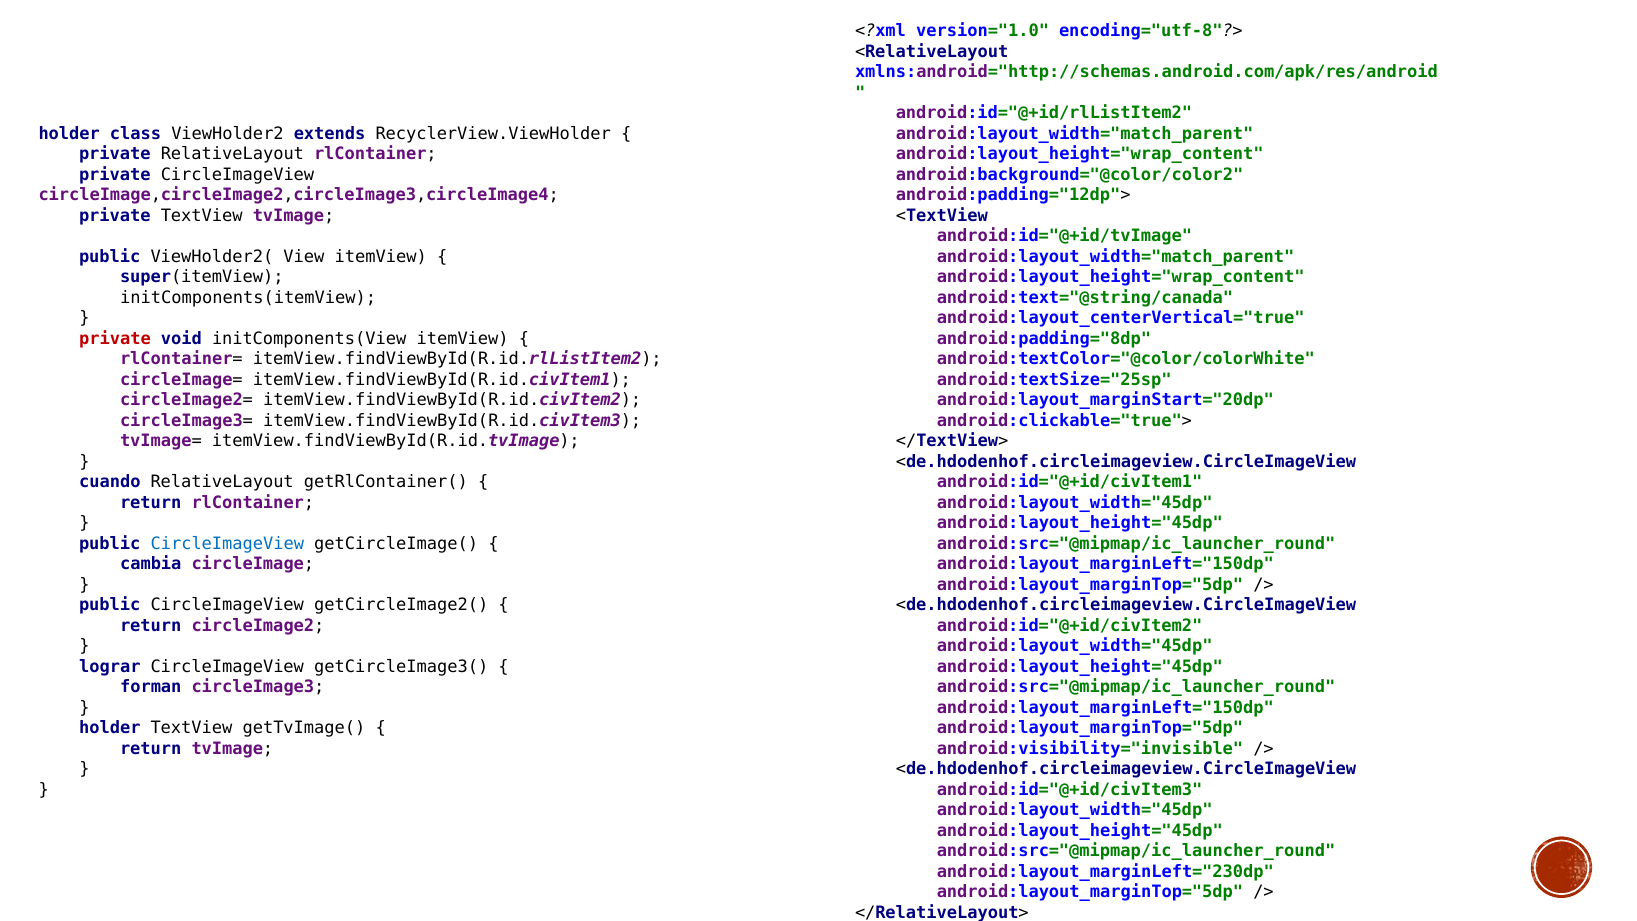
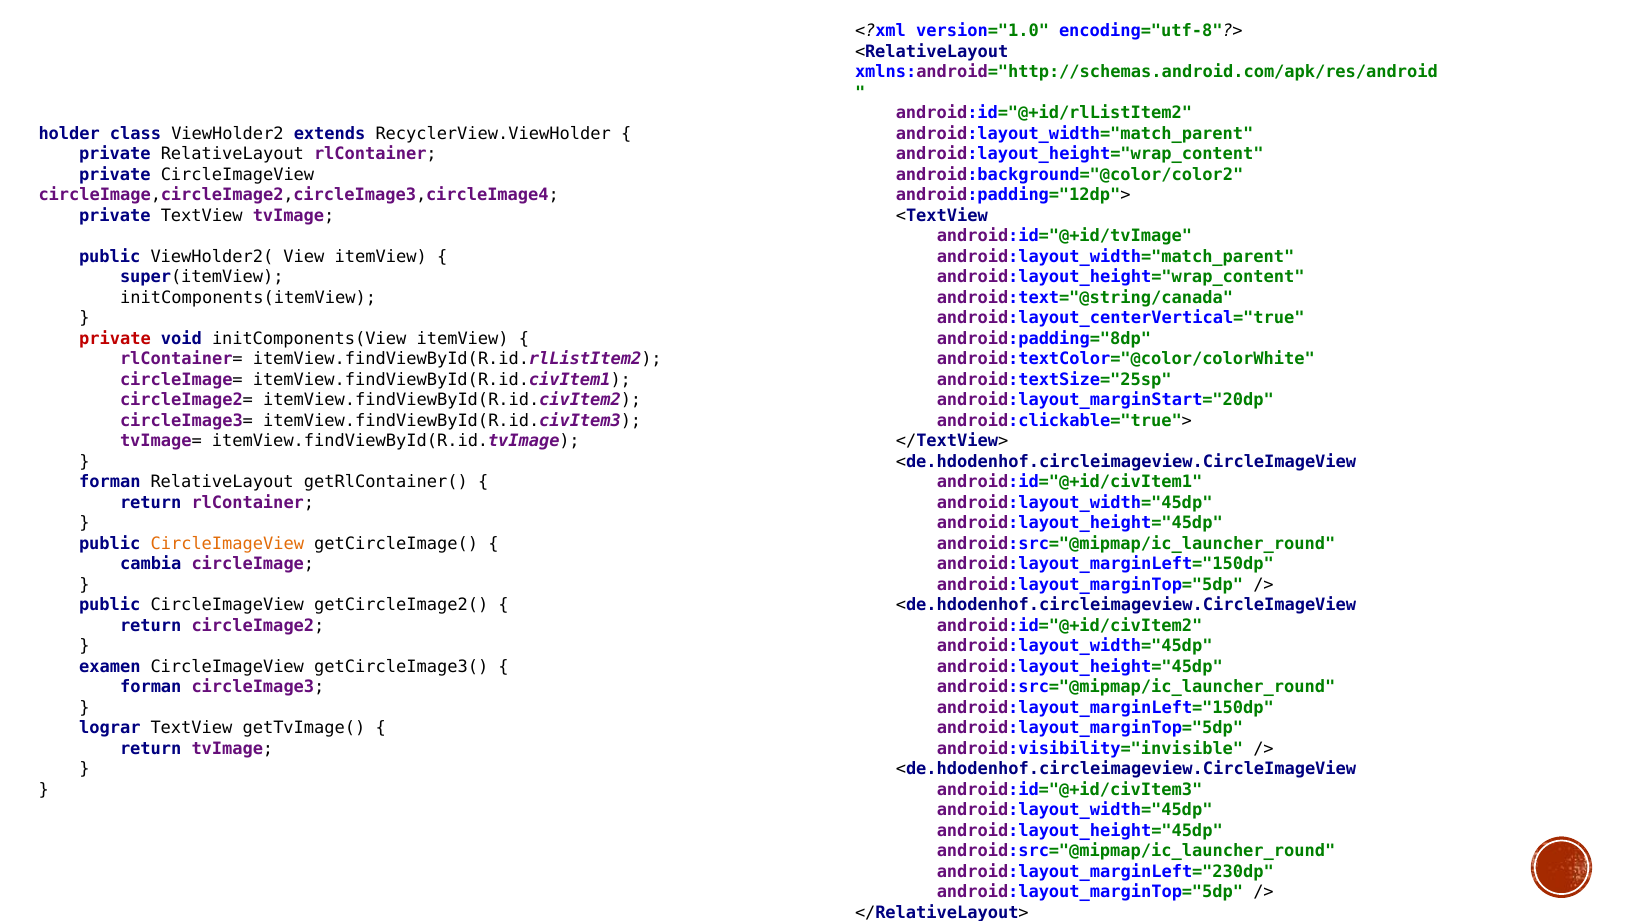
cuando: cuando -> forman (110, 482)
CircleImageView colour: blue -> orange (227, 544)
lograr: lograr -> examen (110, 667)
holder: holder -> lograr (110, 728)
